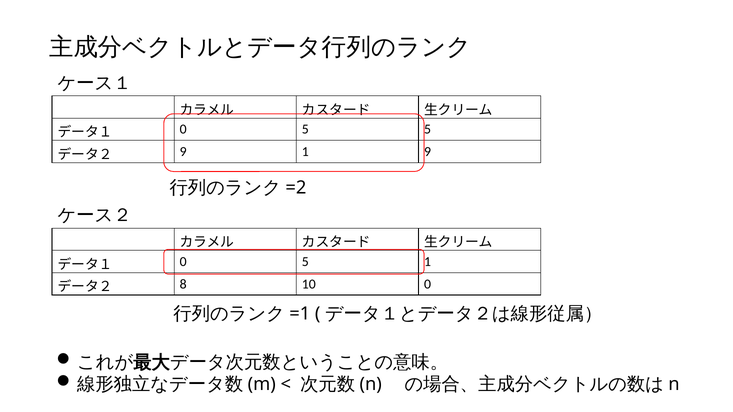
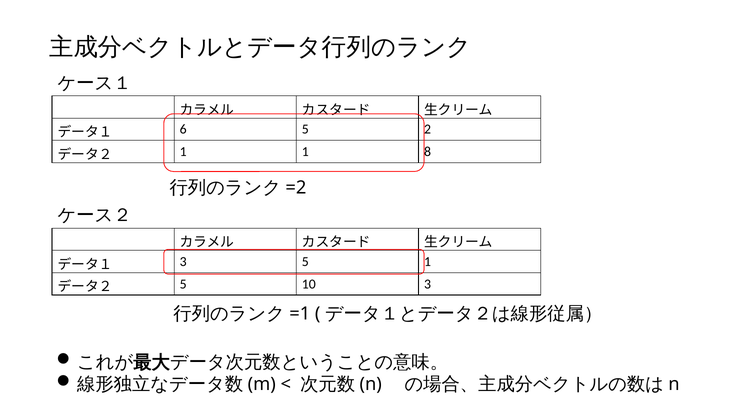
0: 0 -> 6 (183, 130)
5 5: 5 -> 2 (427, 130)
9: 9 -> 1 (183, 152)
1 9: 9 -> 8 (427, 152)
0: 0 -> 3 (183, 262)
8: 8 -> 5 (183, 284)
10 0: 0 -> 3 (427, 284)
